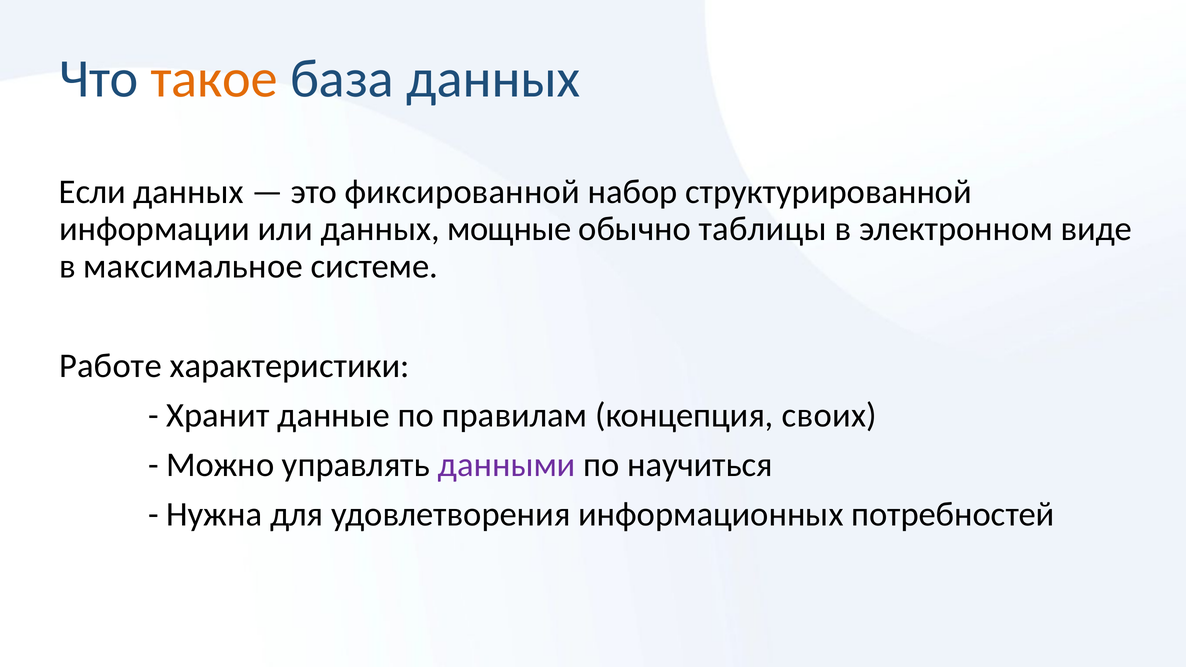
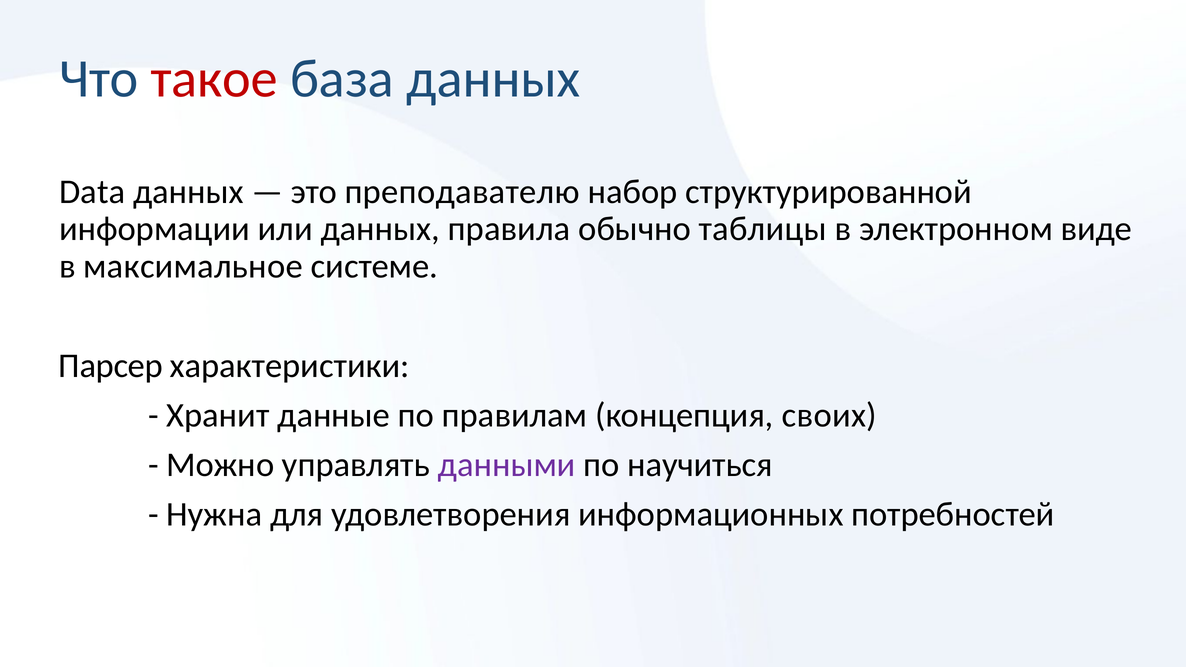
такое colour: orange -> red (214, 79)
Если: Если -> Data (92, 192)
фиксированной: фиксированной -> преподавателю (462, 192)
мощные: мощные -> правила (509, 229)
Работе: Работе -> Парсер (111, 366)
